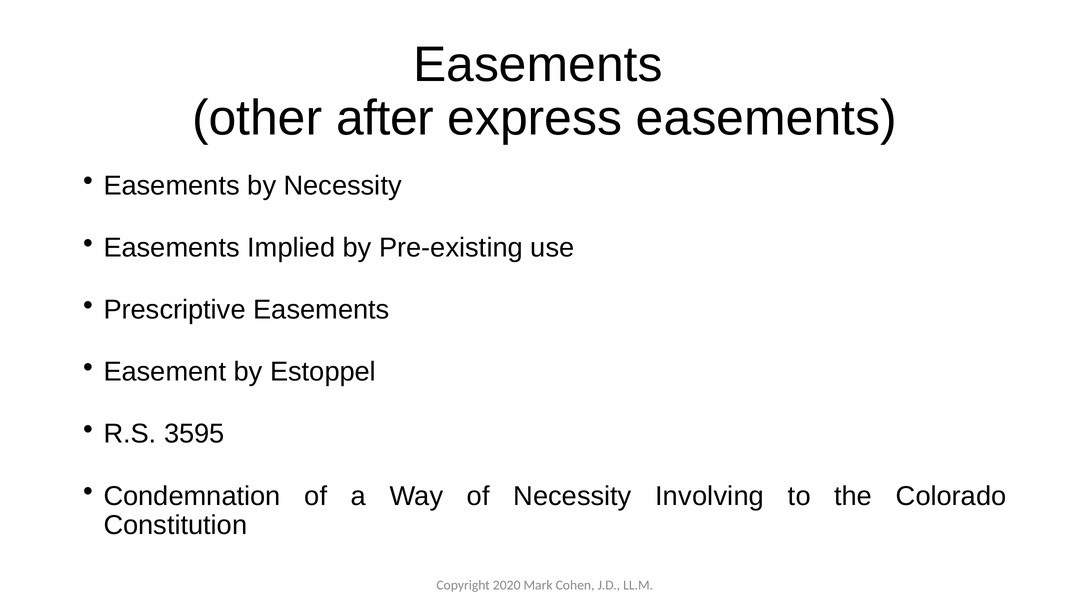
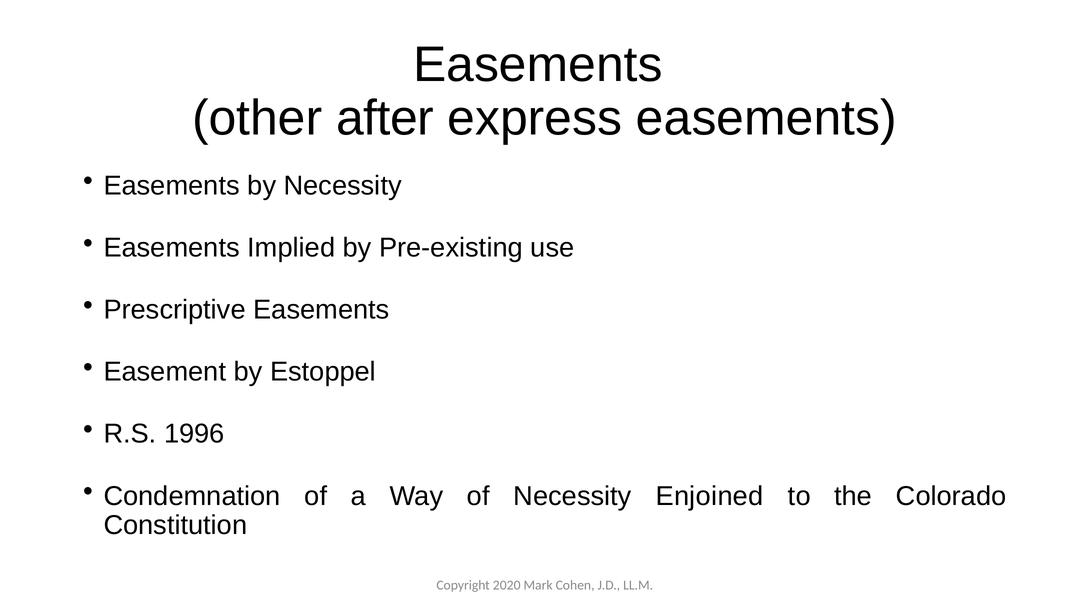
3595: 3595 -> 1996 (194, 434)
Involving: Involving -> Enjoined (710, 496)
